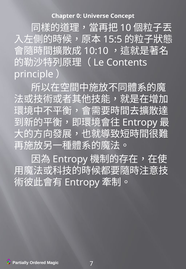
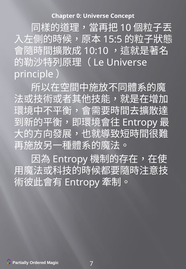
Contents: Contents -> Universe (127, 62)
